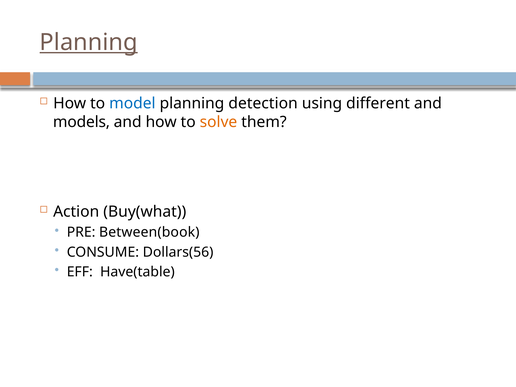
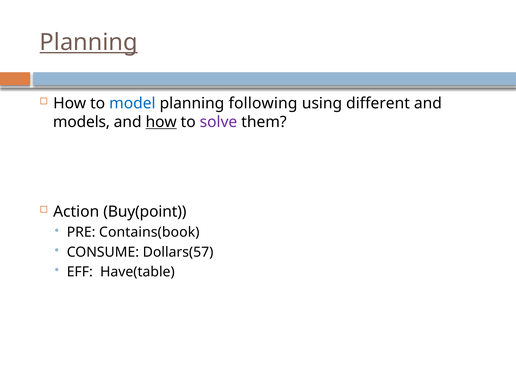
detection: detection -> following (263, 103)
how underline: none -> present (161, 122)
solve colour: orange -> purple (218, 122)
Buy(what: Buy(what -> Buy(point (145, 212)
Between(book: Between(book -> Contains(book (149, 232)
Dollars(56: Dollars(56 -> Dollars(57 (178, 252)
